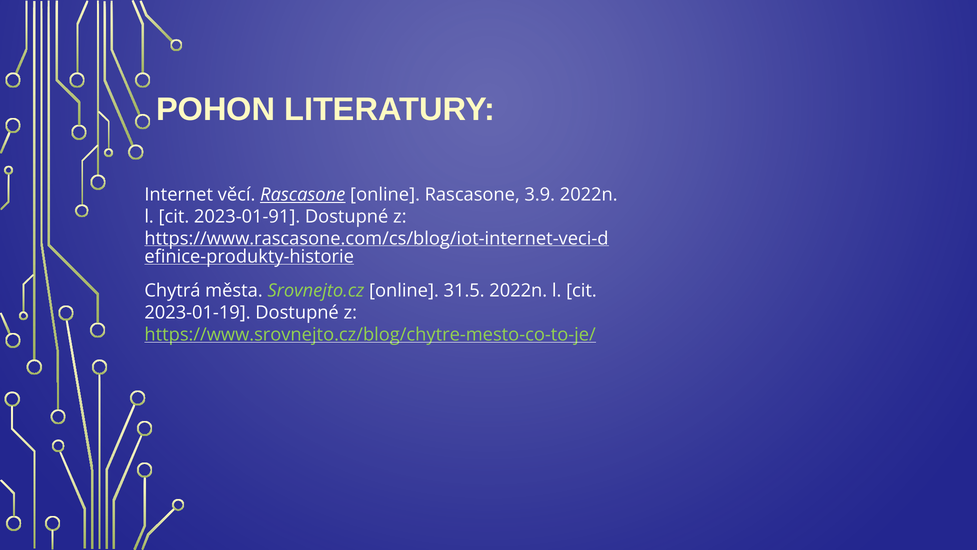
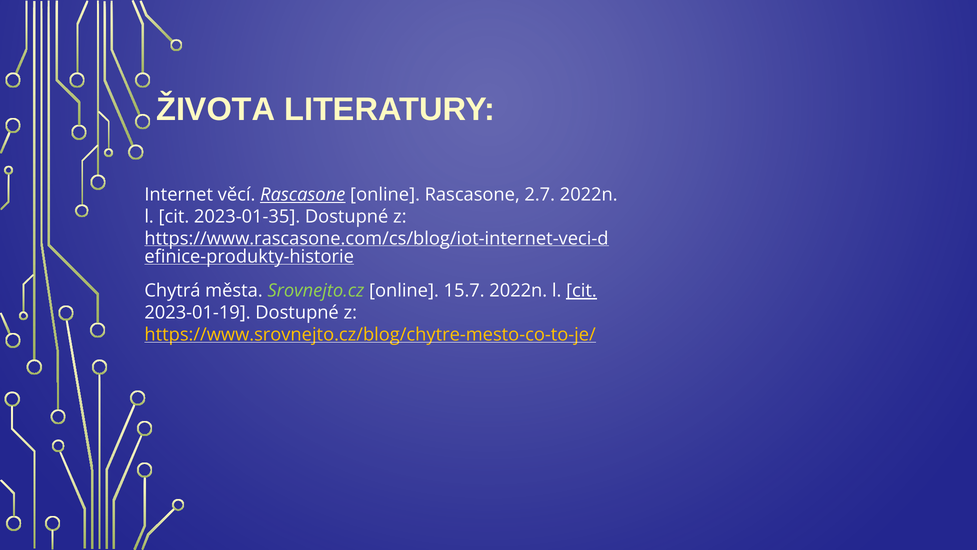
POHON: POHON -> ŽIVOTA (216, 109)
3.9: 3.9 -> 2.7 (540, 194)
2023-01-91: 2023-01-91 -> 2023-01-35 (247, 216)
31.5: 31.5 -> 15.7 (464, 291)
cit underline: none -> present (581, 291)
https://www.srovnejto.cz/blog/chytre-mesto-co-to-je/ colour: light green -> yellow (370, 335)
